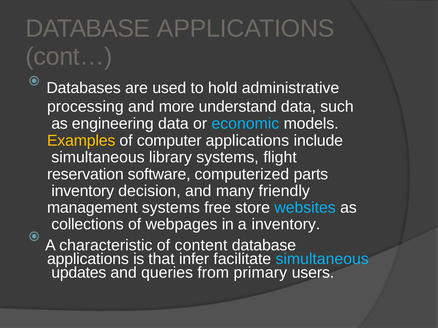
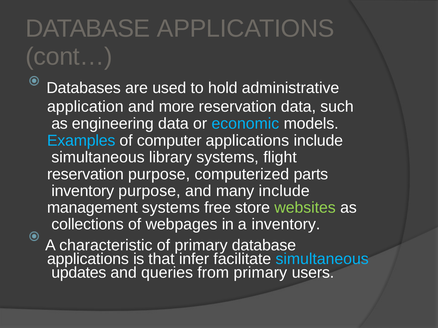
processing: processing -> application (85, 107)
more understand: understand -> reservation (238, 107)
Examples colour: yellow -> light blue (81, 141)
reservation software: software -> purpose (159, 174)
inventory decision: decision -> purpose (149, 191)
many friendly: friendly -> include (284, 191)
websites colour: light blue -> light green (305, 208)
of content: content -> primary (201, 246)
